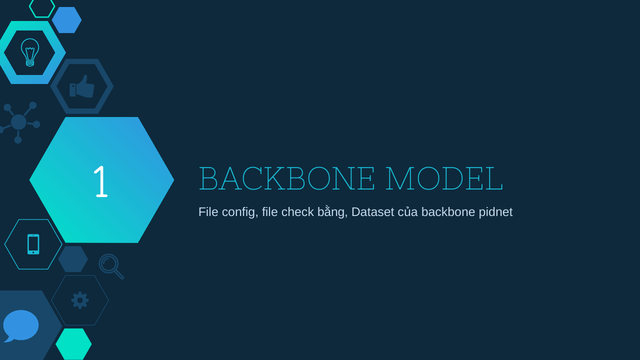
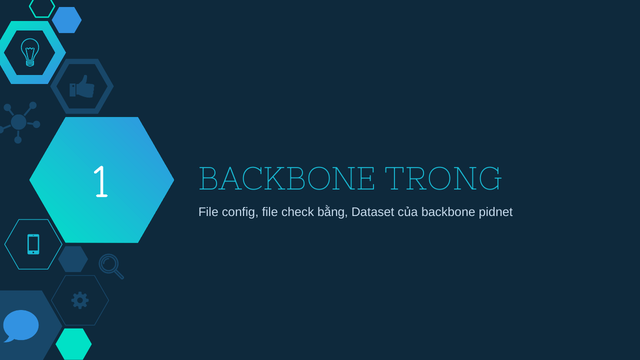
MODEL: MODEL -> TRONG (444, 179)
